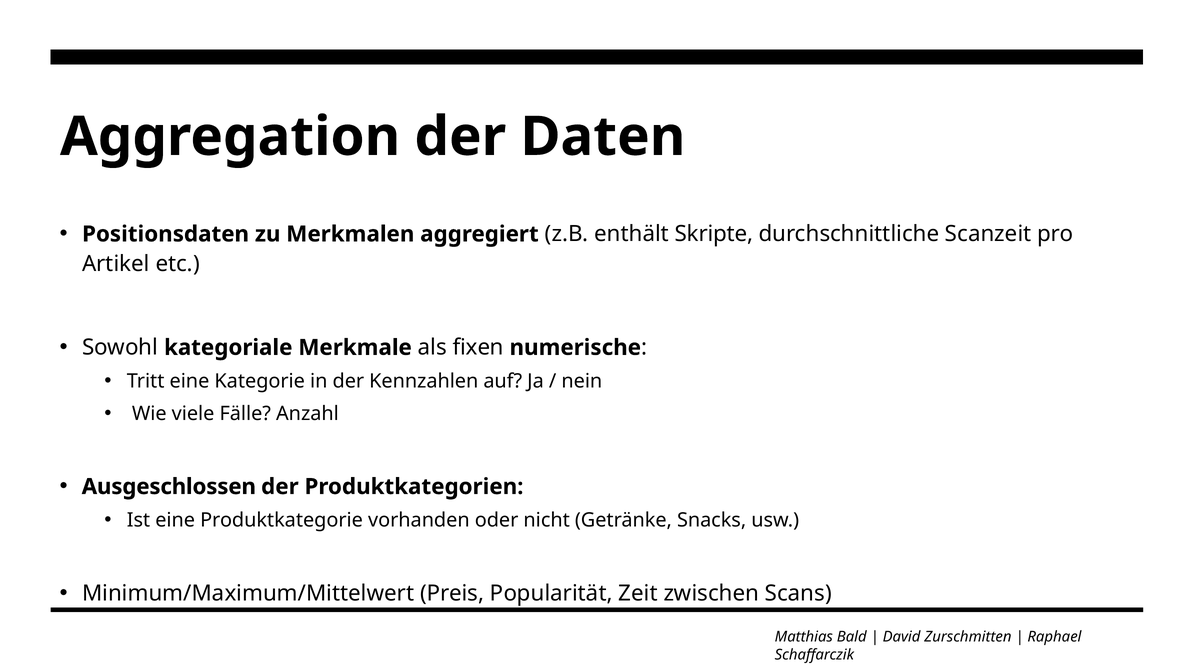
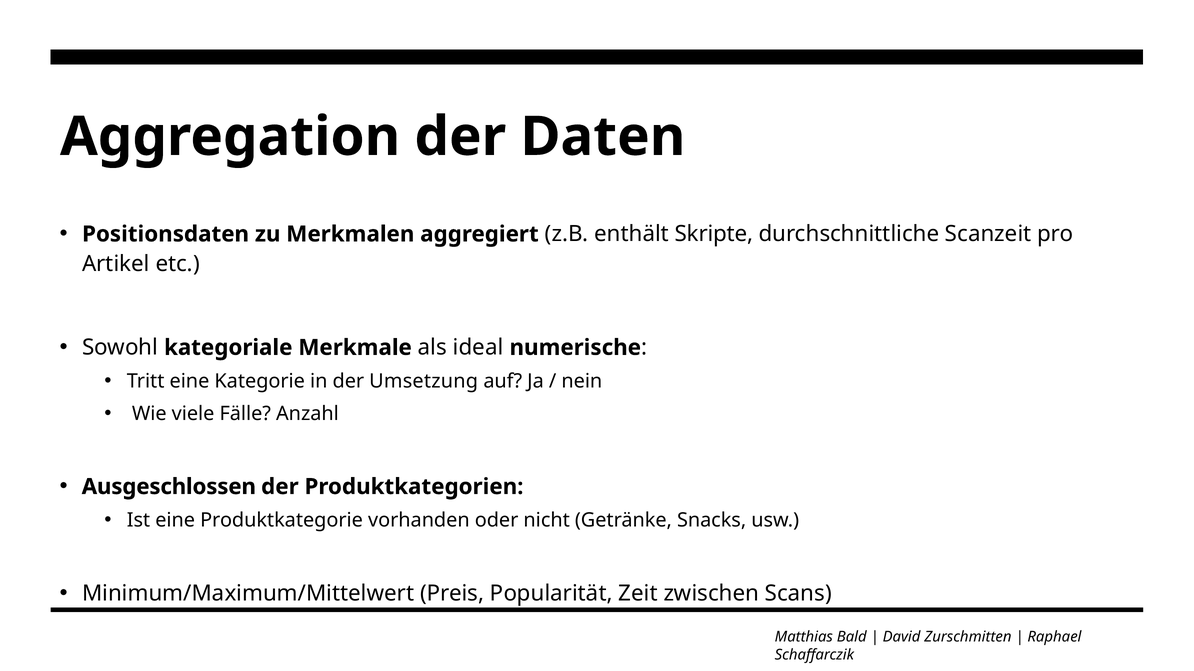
fixen: fixen -> ideal (478, 348)
Kennzahlen: Kennzahlen -> Umsetzung (424, 382)
